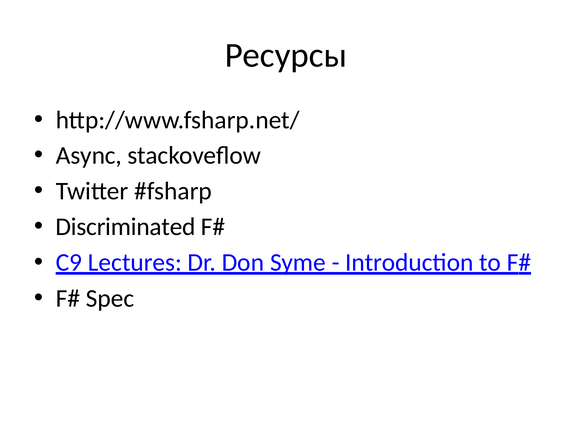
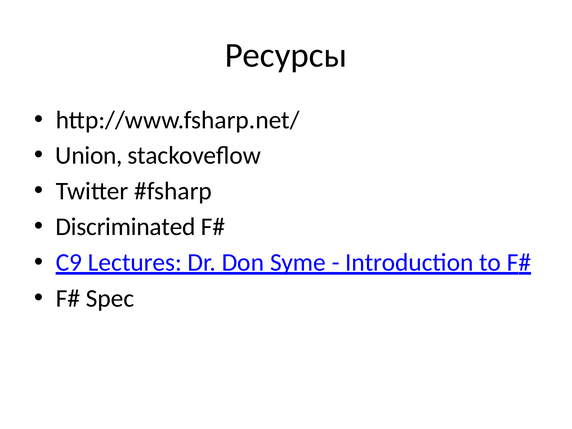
Async: Async -> Union (89, 156)
